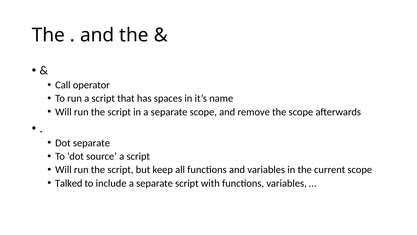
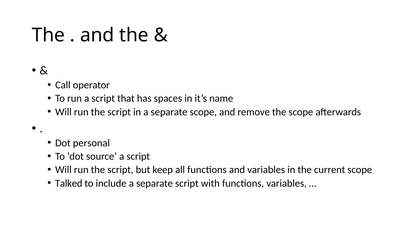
Dot separate: separate -> personal (91, 143)
